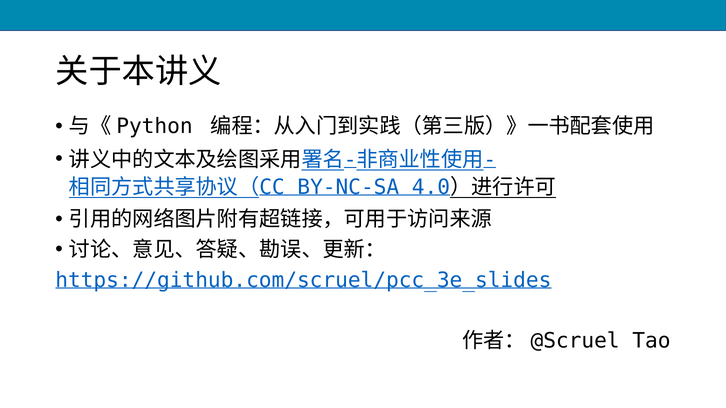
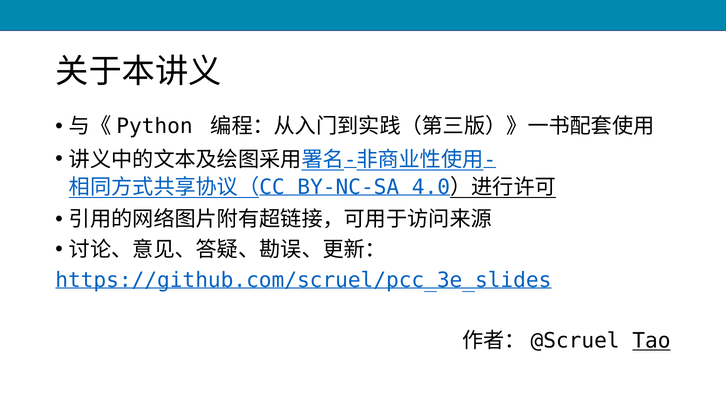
Tao underline: none -> present (651, 341)
